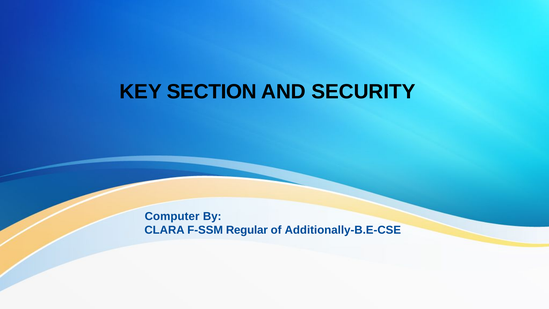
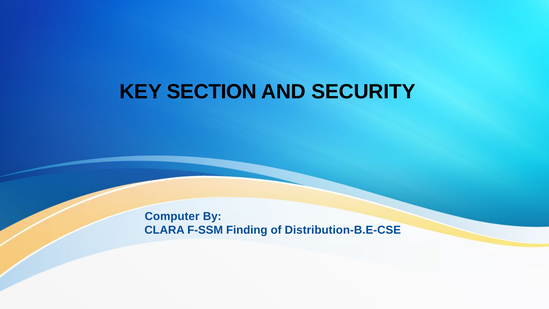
Regular: Regular -> Finding (247, 230)
Additionally-B.E-CSE: Additionally-B.E-CSE -> Distribution-B.E-CSE (343, 230)
